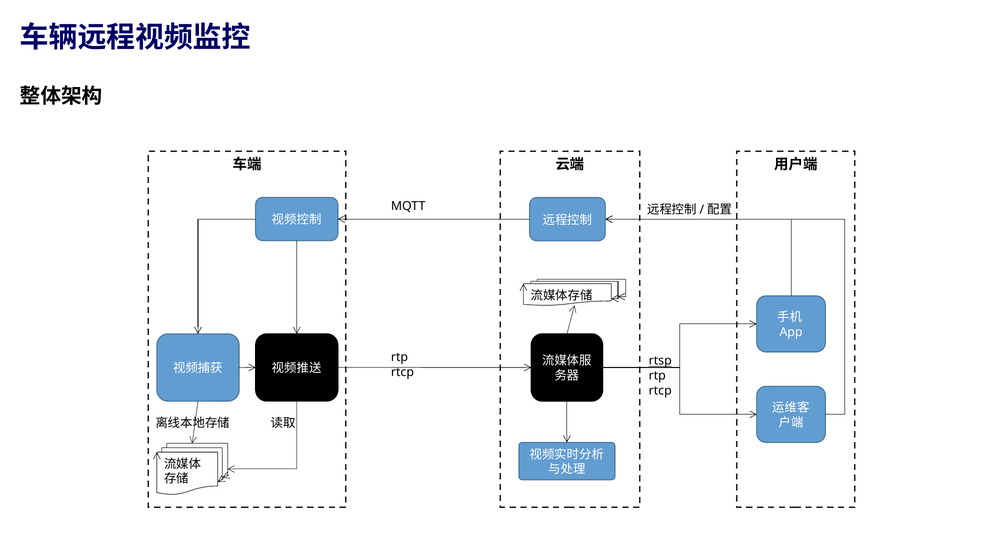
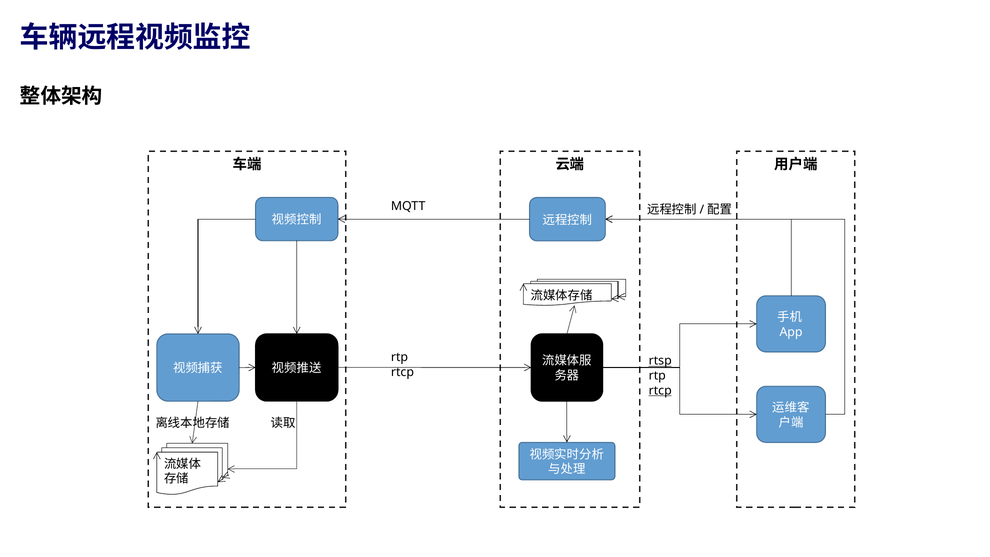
rtcp underline: none -> present (660, 390)
